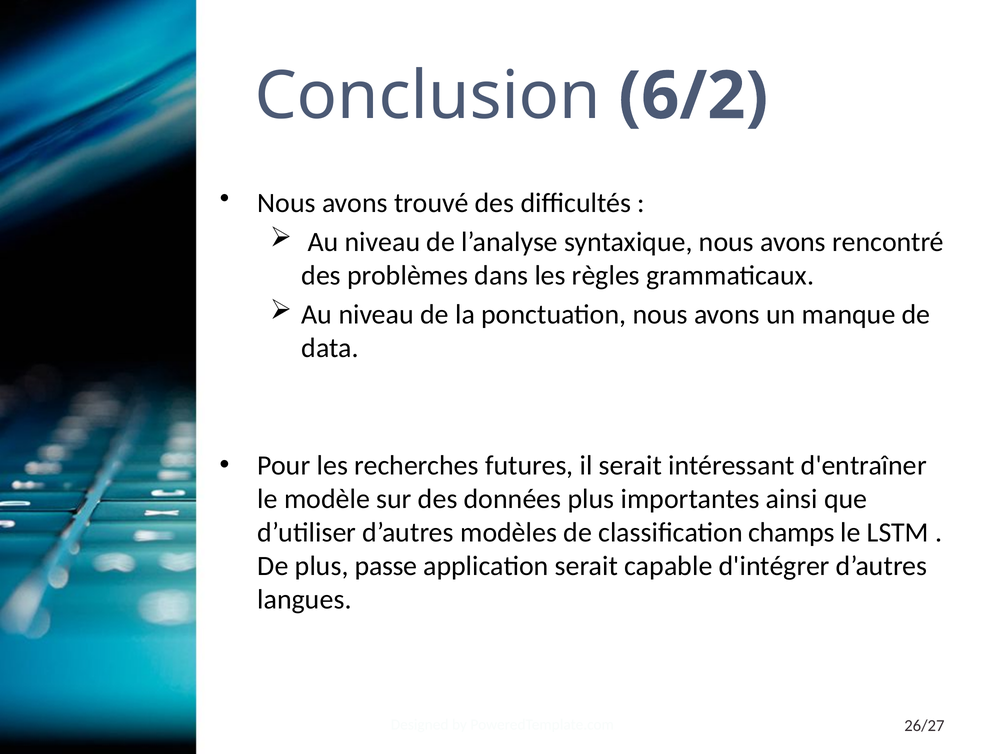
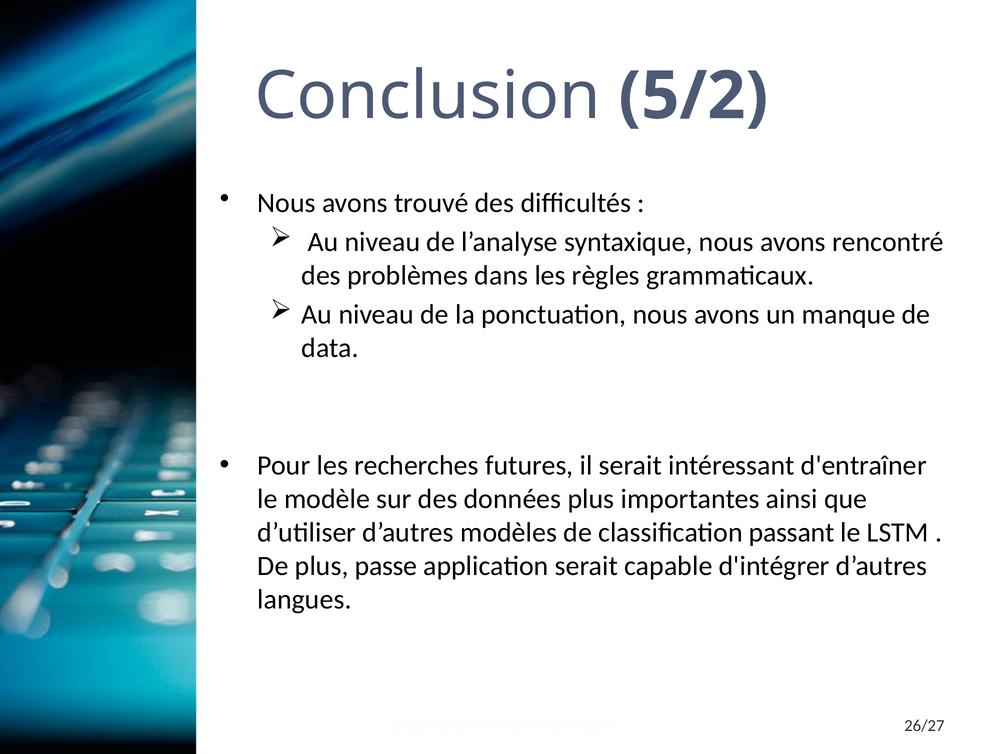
6/2: 6/2 -> 5/2 (693, 96)
champs: champs -> passant (792, 532)
